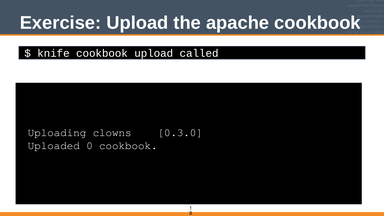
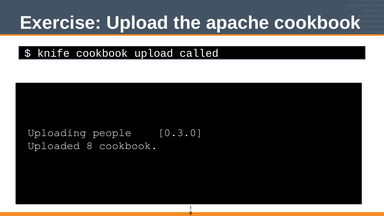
clowns: clowns -> people (112, 133)
Uploaded 0: 0 -> 8 (90, 146)
